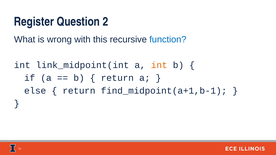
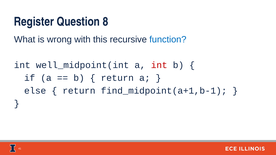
2: 2 -> 8 (105, 22)
link_midpoint(int: link_midpoint(int -> well_midpoint(int (82, 65)
int colour: orange -> red (159, 65)
